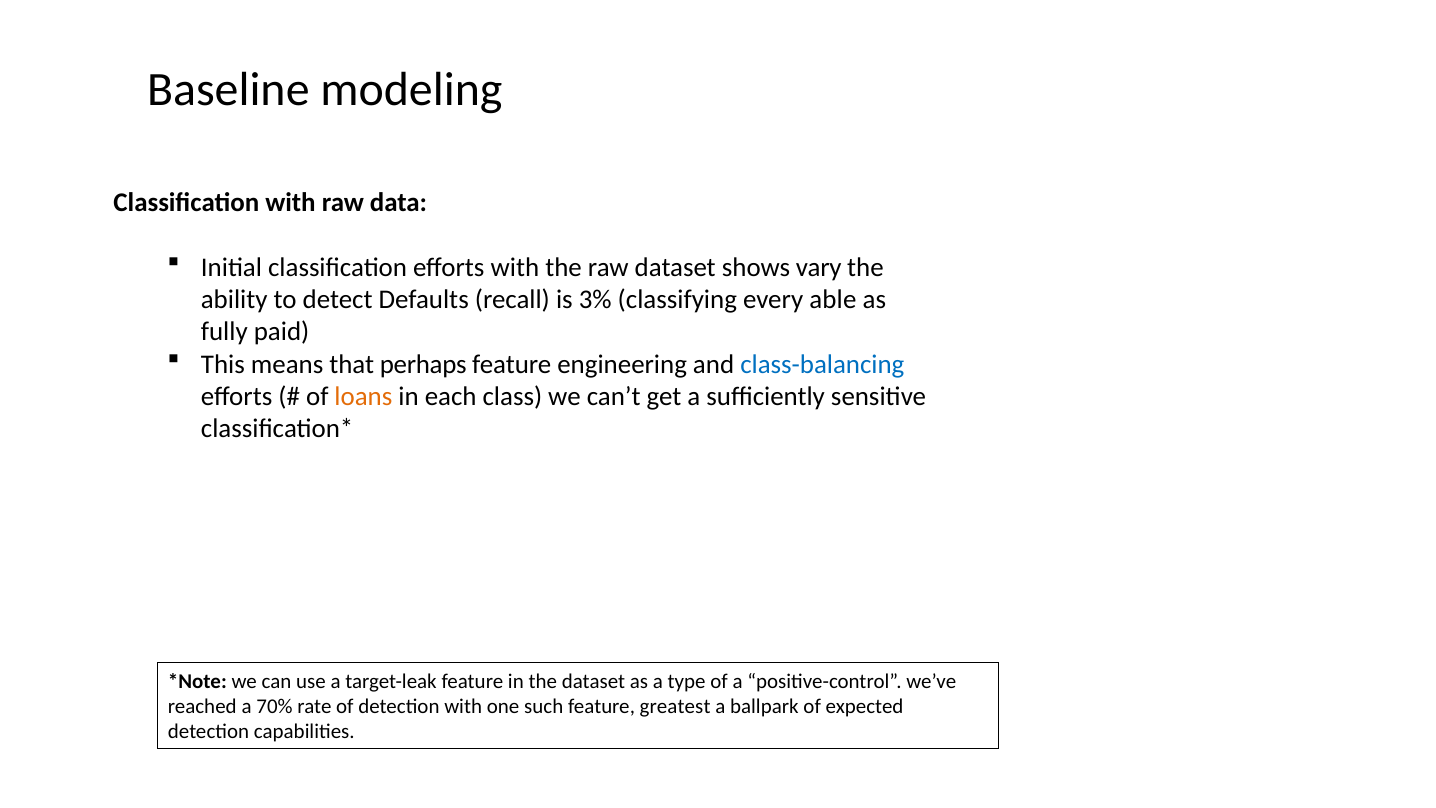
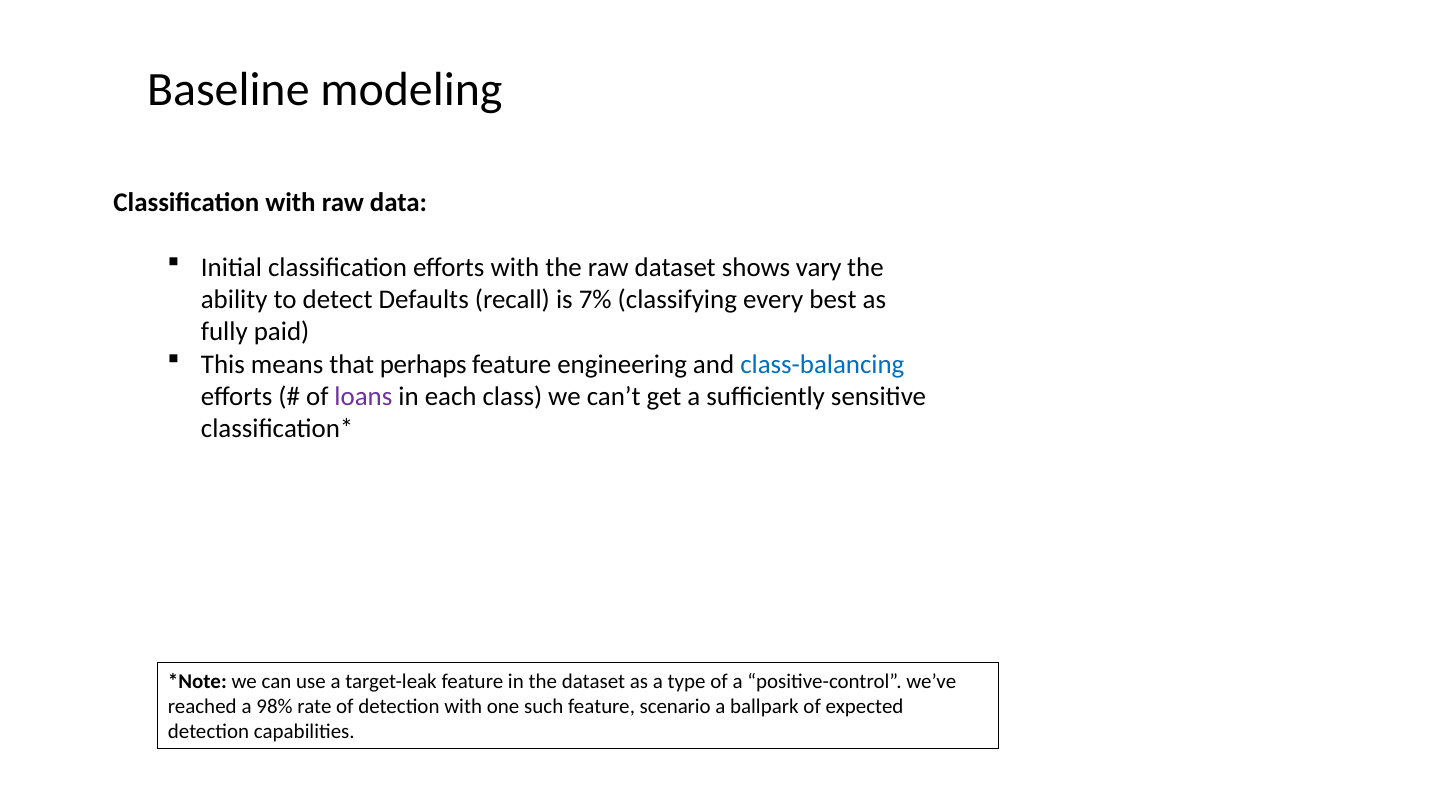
3%: 3% -> 7% (595, 300)
able: able -> best (833, 300)
loans colour: orange -> purple (363, 397)
70%: 70% -> 98% (274, 707)
greatest: greatest -> scenario (675, 707)
